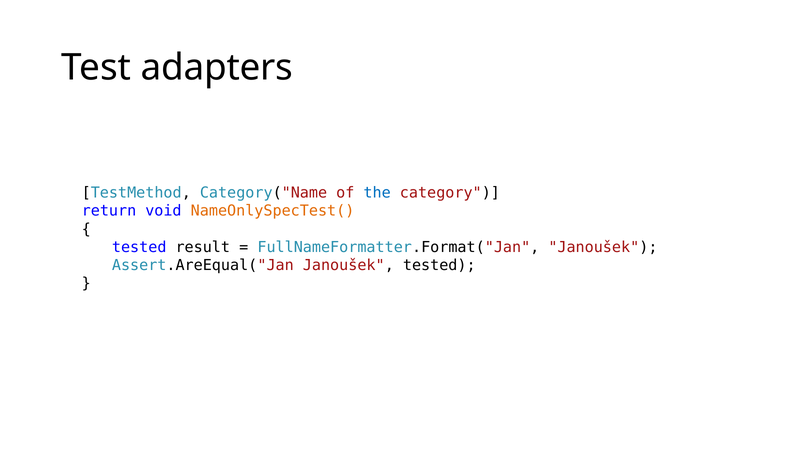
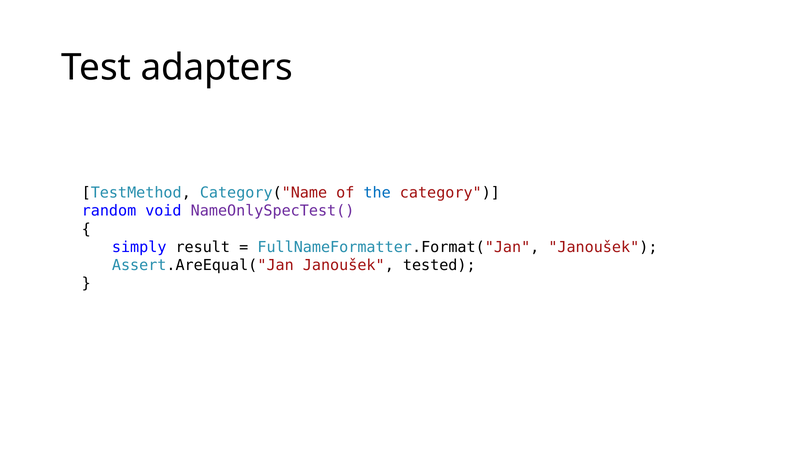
return: return -> random (109, 211)
NameOnlySpecTest( colour: orange -> purple (273, 211)
tested: tested -> simply (139, 247)
